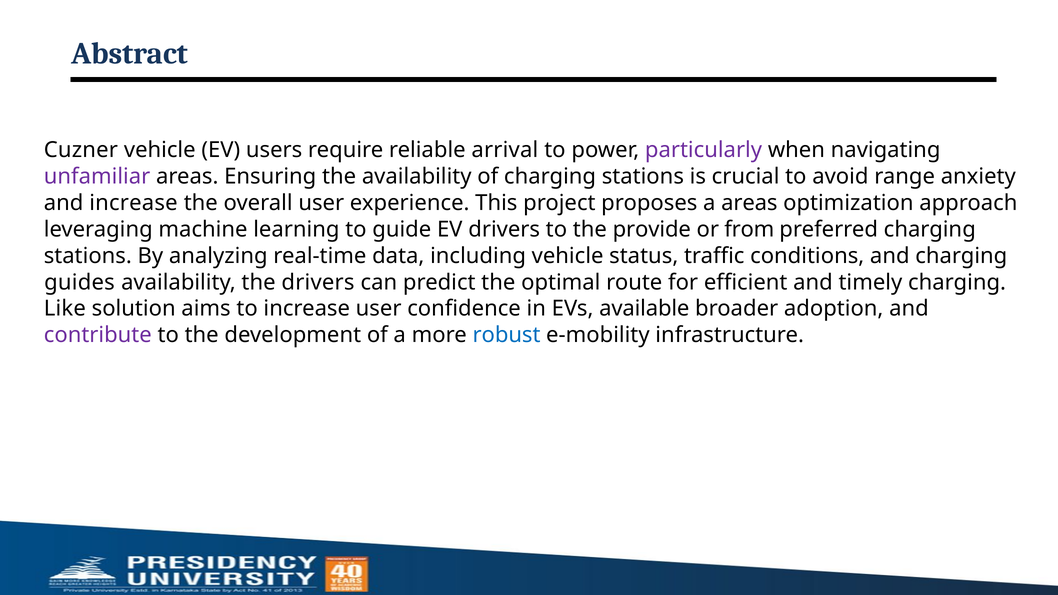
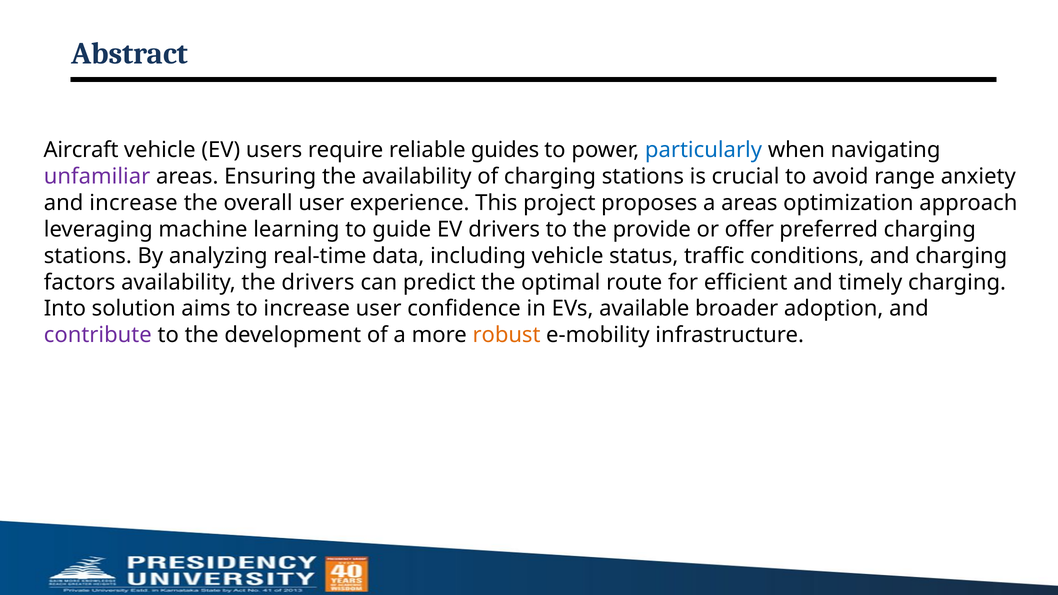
Cuzner: Cuzner -> Aircraft (81, 150)
arrival: arrival -> guides (505, 150)
particularly colour: purple -> blue (704, 150)
from: from -> offer (749, 229)
guides: guides -> factors (80, 282)
Like: Like -> Into (65, 309)
robust colour: blue -> orange (506, 335)
